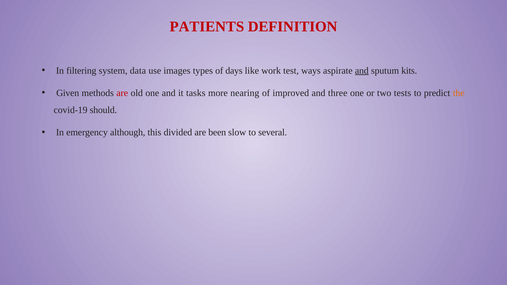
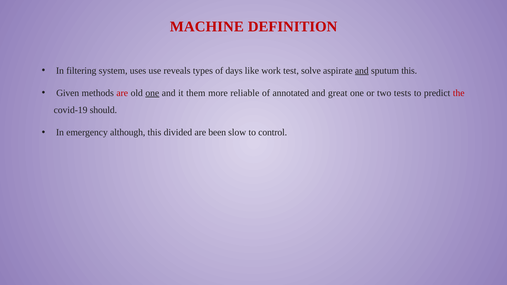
PATIENTS: PATIENTS -> MACHINE (207, 27)
data: data -> uses (138, 71)
images: images -> reveals (177, 71)
ways: ways -> solve (311, 71)
sputum kits: kits -> this (409, 71)
one underline: none -> present (152, 93)
tasks: tasks -> them (196, 93)
nearing: nearing -> reliable (245, 93)
improved: improved -> annotated (291, 93)
three: three -> great (338, 93)
the colour: orange -> red (459, 93)
several: several -> control (273, 133)
